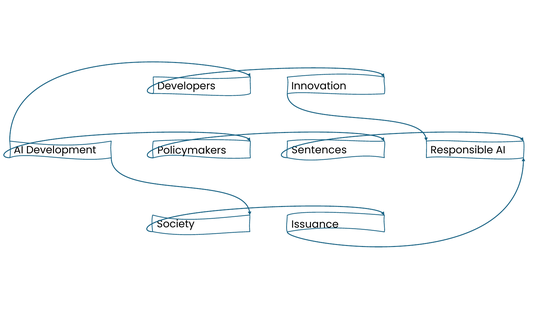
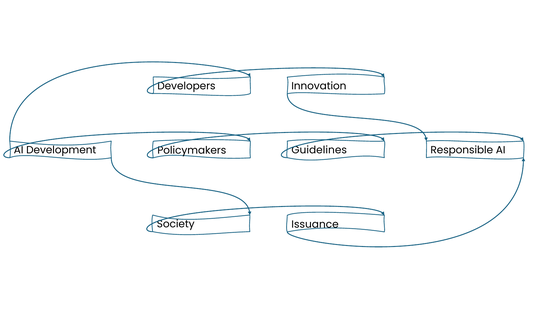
Sentences: Sentences -> Guidelines (319, 150)
